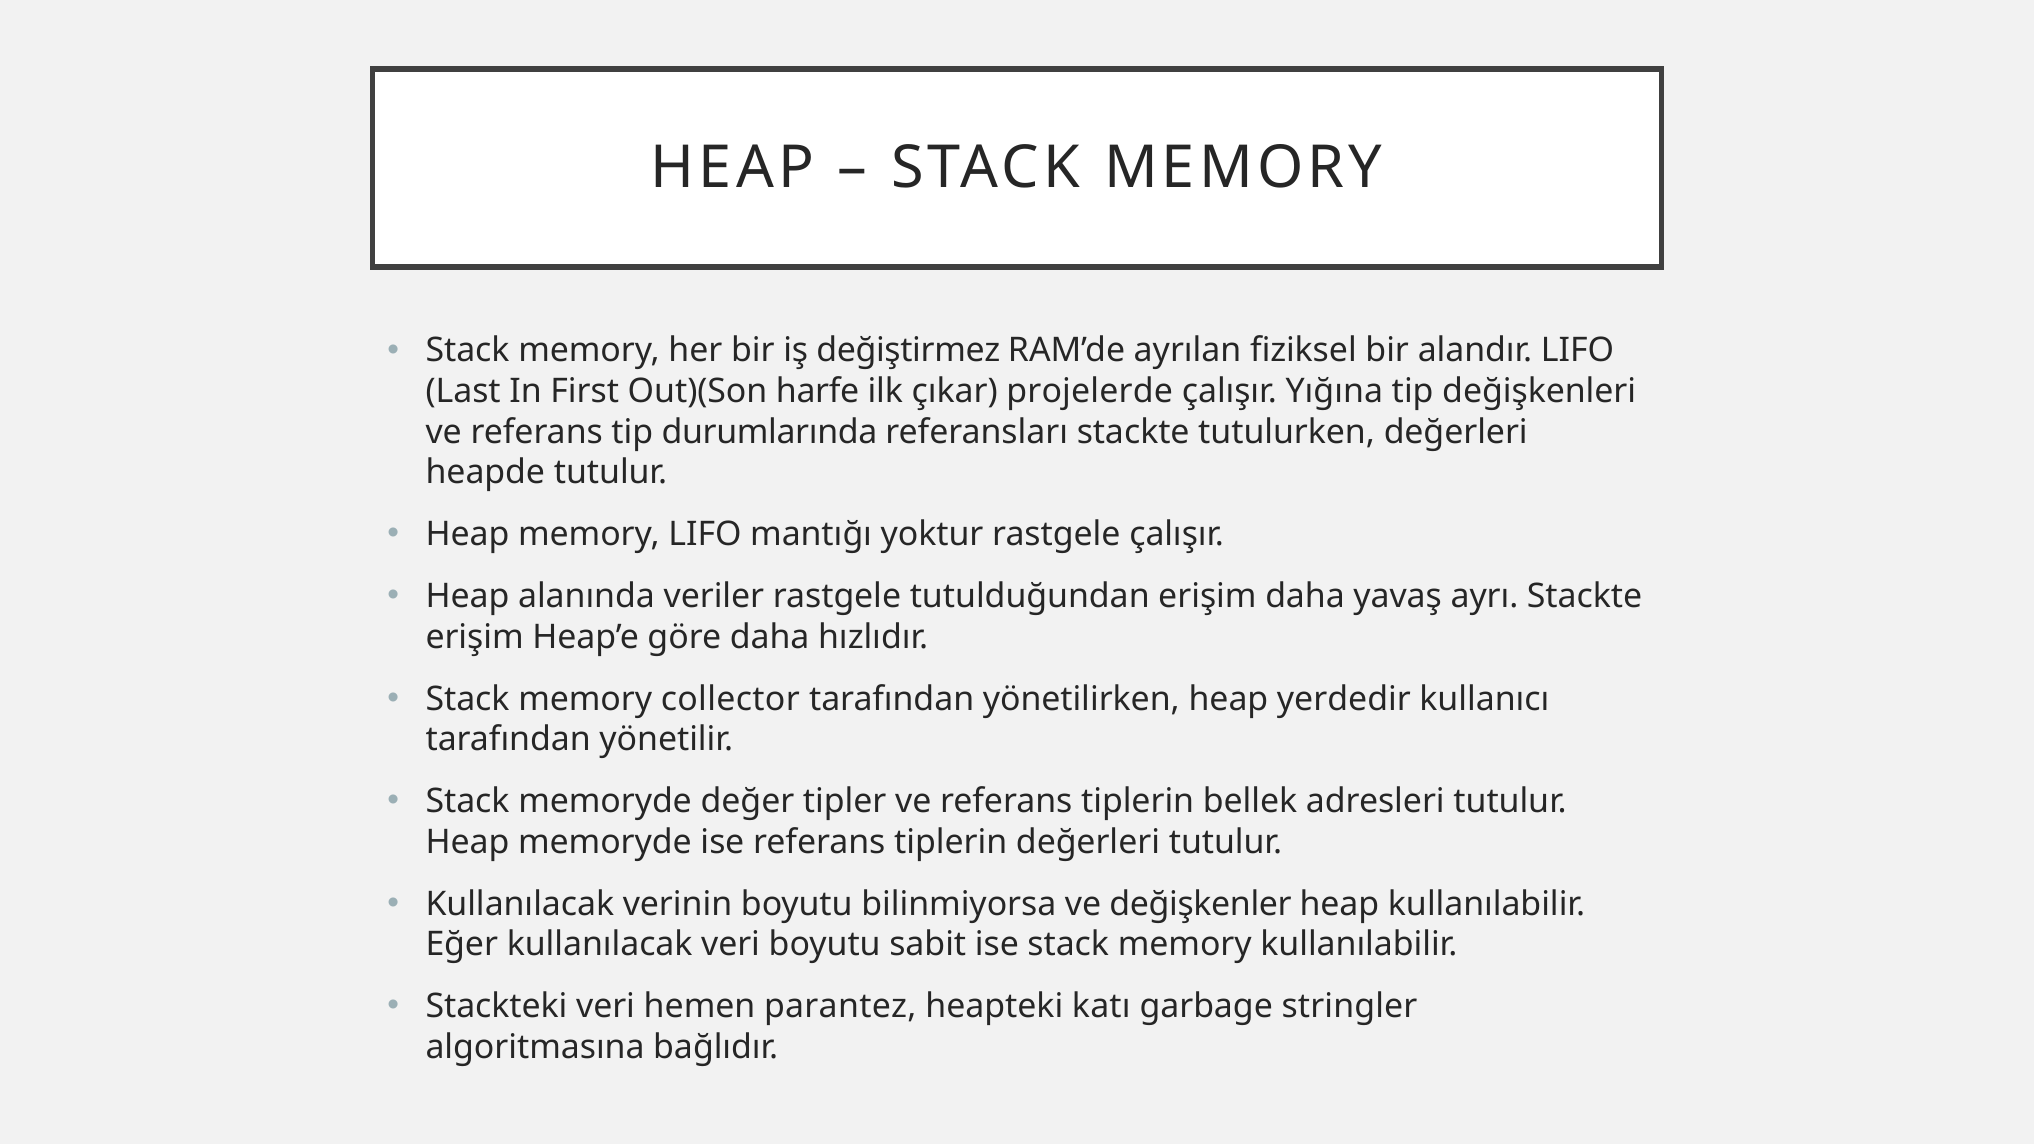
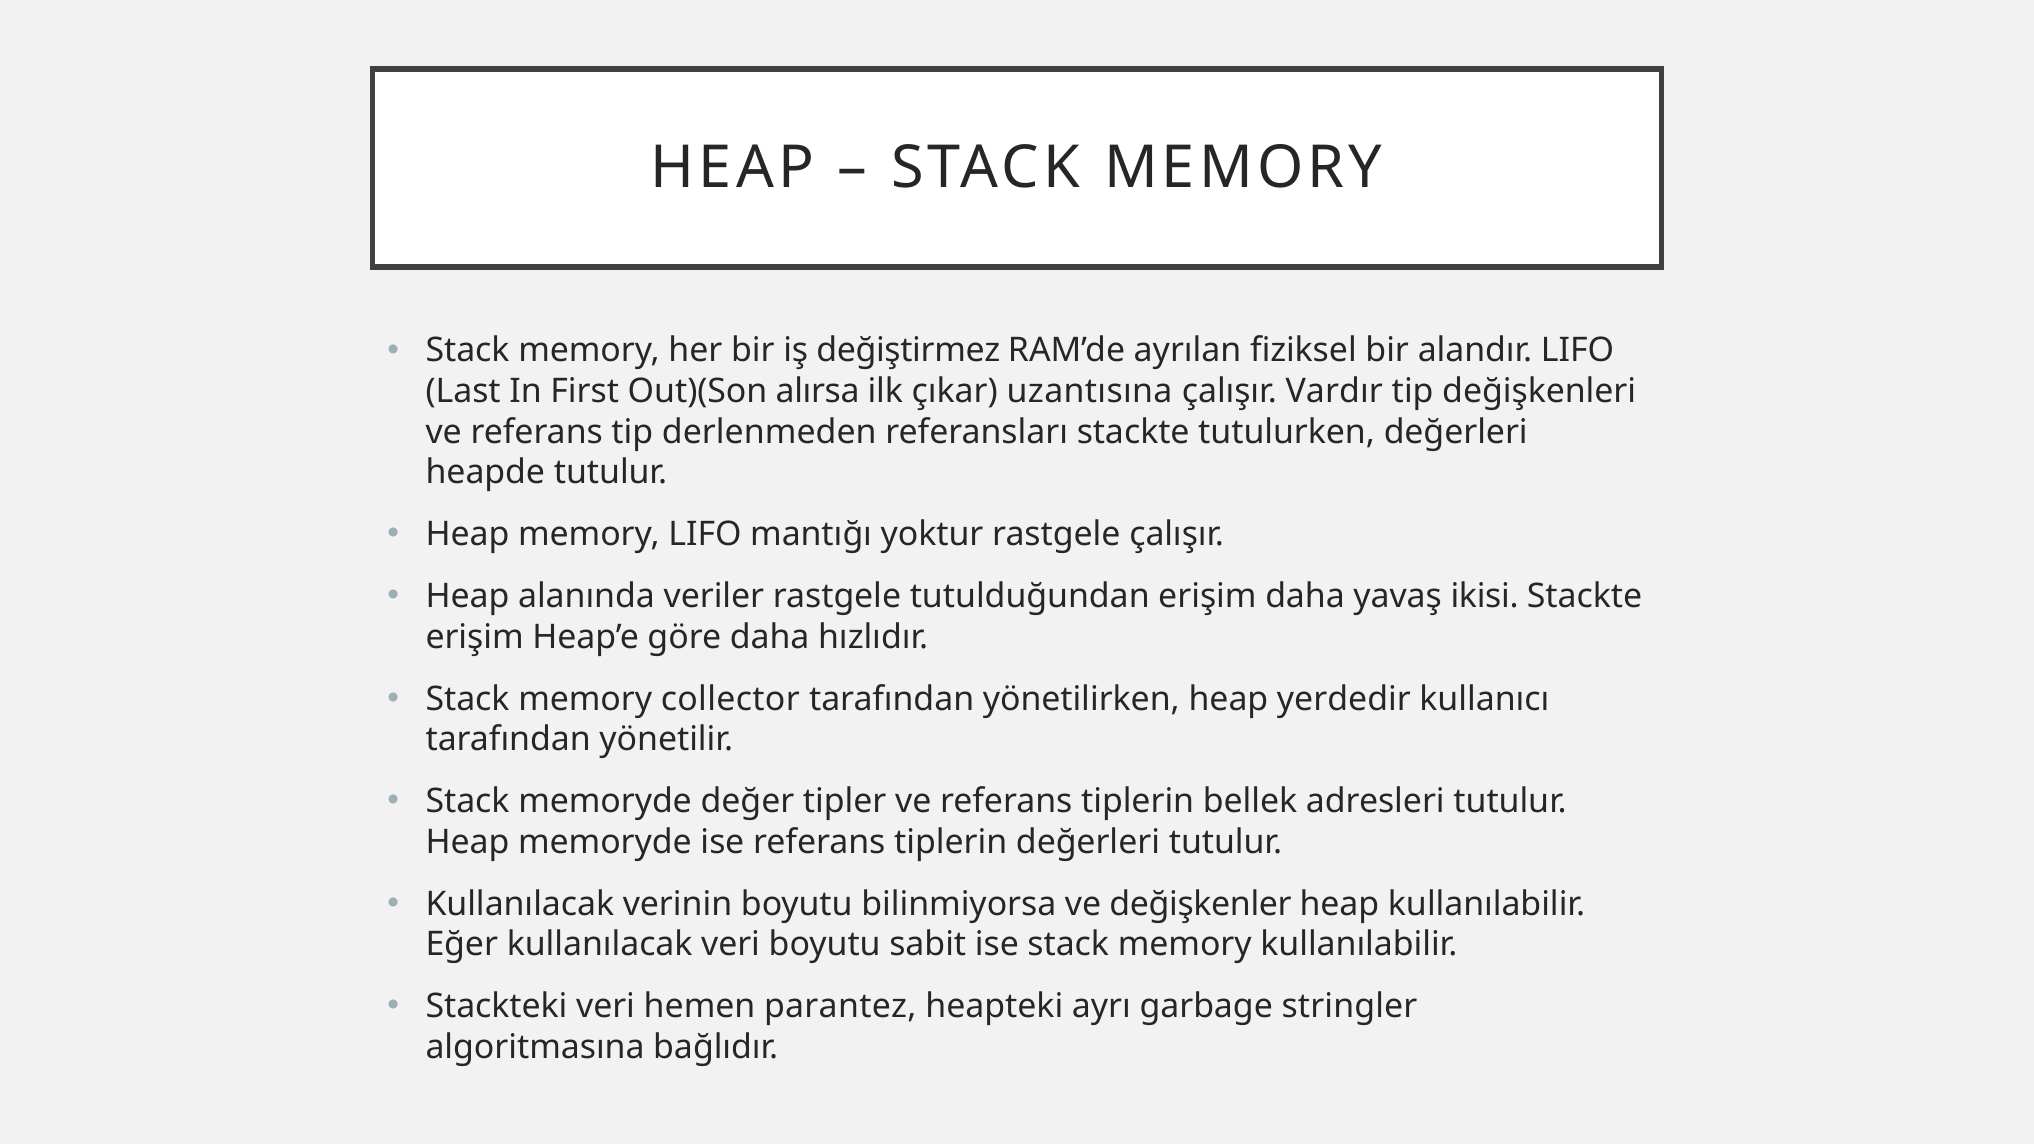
harfe: harfe -> alırsa (818, 392)
projelerde: projelerde -> uzantısına (1090, 392)
Yığına: Yığına -> Vardır (1334, 392)
durumlarında: durumlarında -> derlenmeden (769, 432)
ayrı: ayrı -> ikisi (1485, 597)
katı: katı -> ayrı (1101, 1007)
